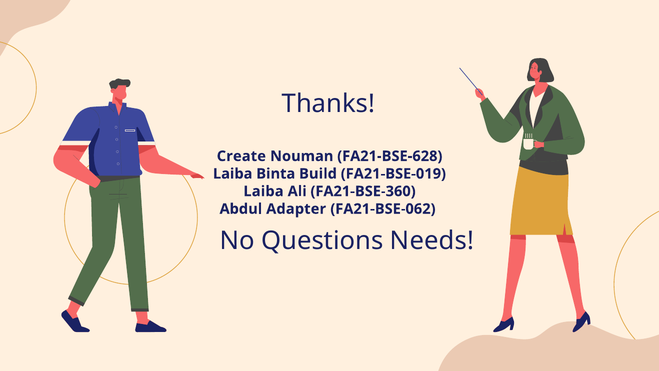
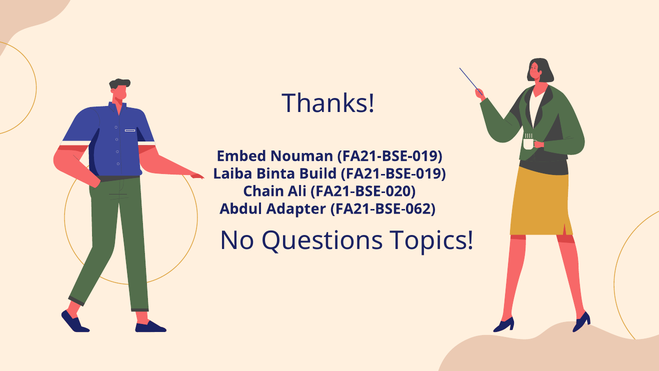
Create: Create -> Embed (241, 156)
Nouman FA21-BSE-628: FA21-BSE-628 -> FA21-BSE-019 (390, 156)
Laiba: Laiba -> Chain (264, 191)
FA21-BSE-360: FA21-BSE-360 -> FA21-BSE-020 (363, 191)
Needs: Needs -> Topics (432, 240)
